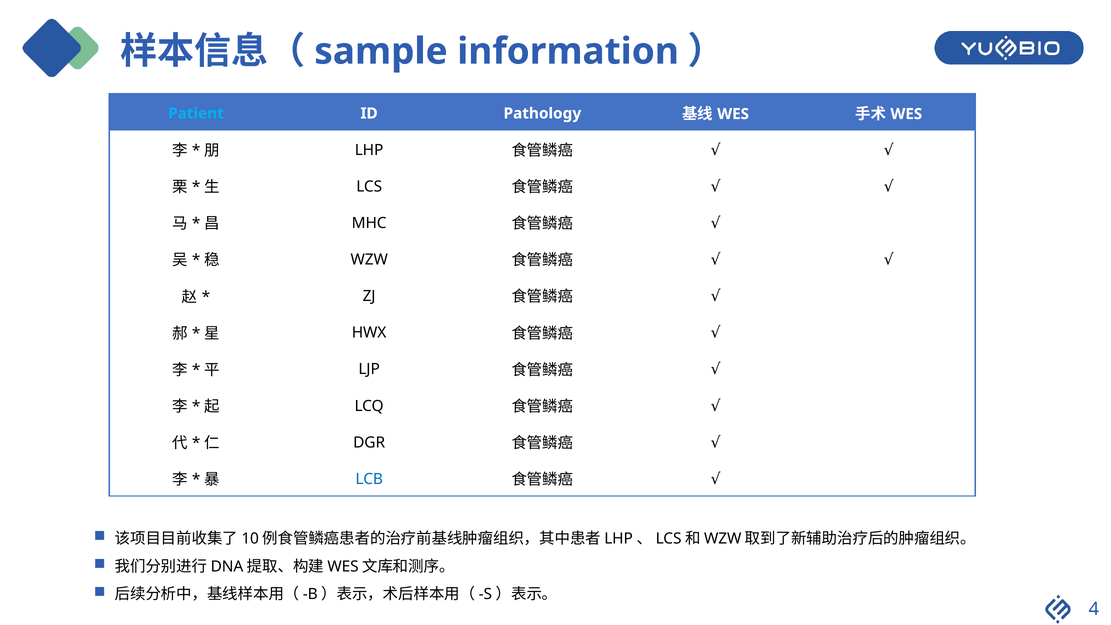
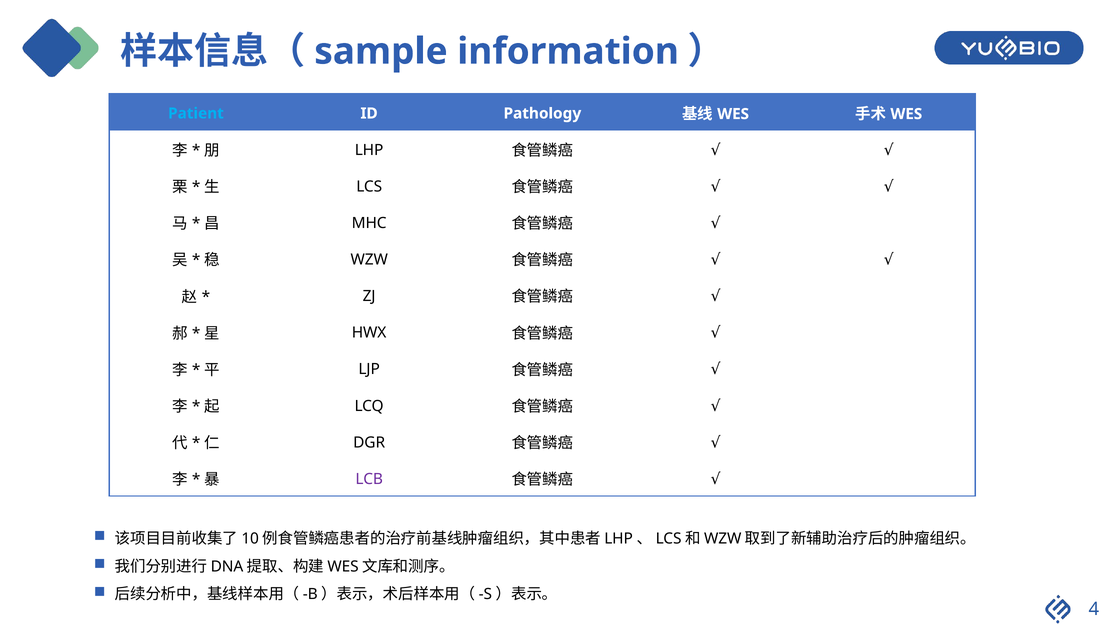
LCB colour: blue -> purple (369, 479)
